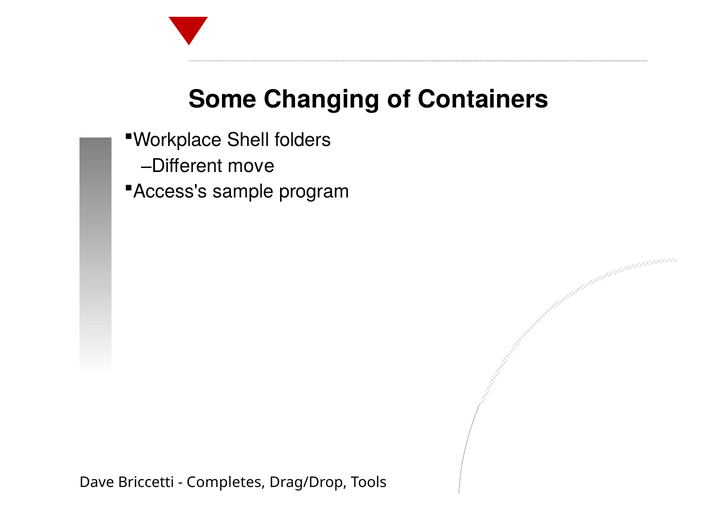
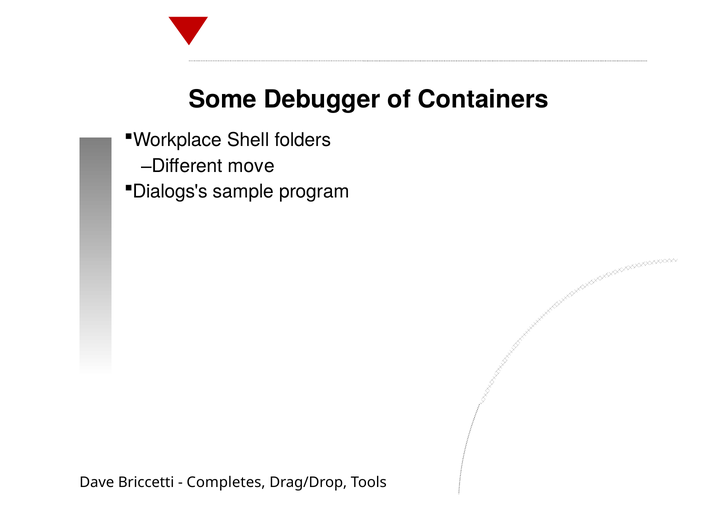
Changing: Changing -> Debugger (322, 100)
Access's: Access's -> Dialogs's (170, 191)
